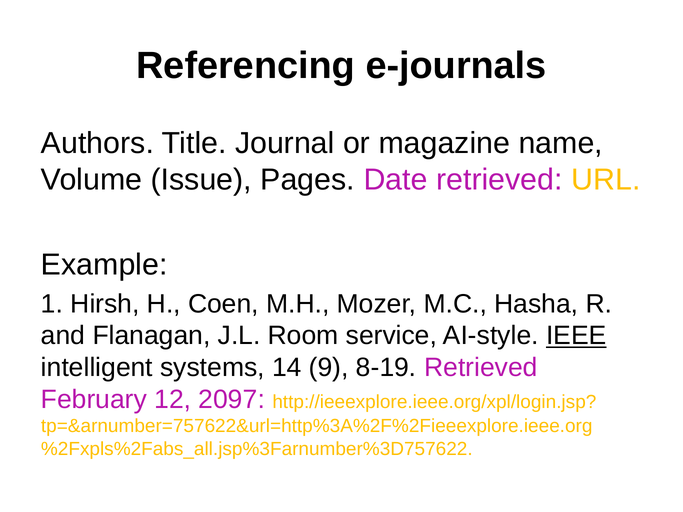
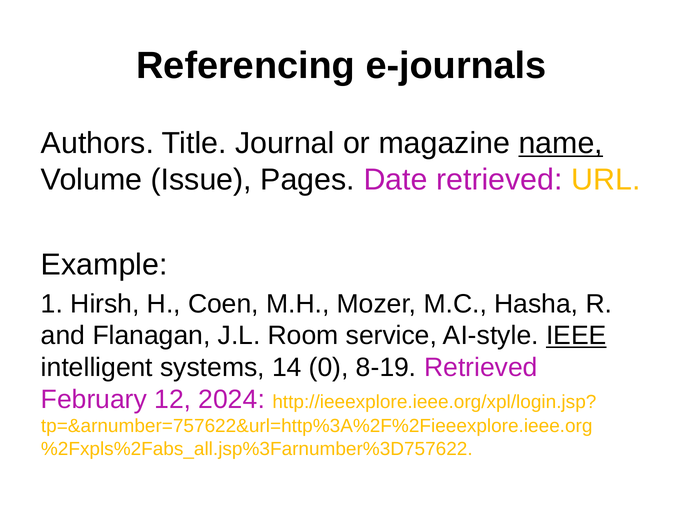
name underline: none -> present (561, 143)
9: 9 -> 0 (329, 368)
2097: 2097 -> 2024 (232, 400)
